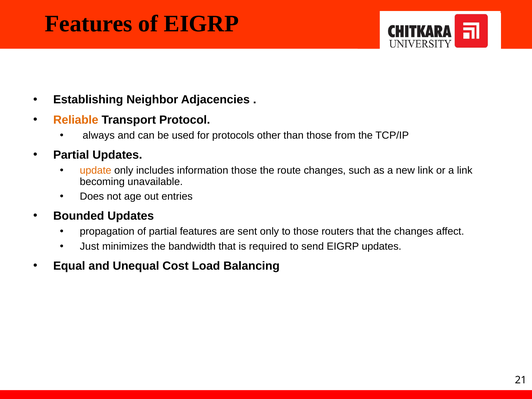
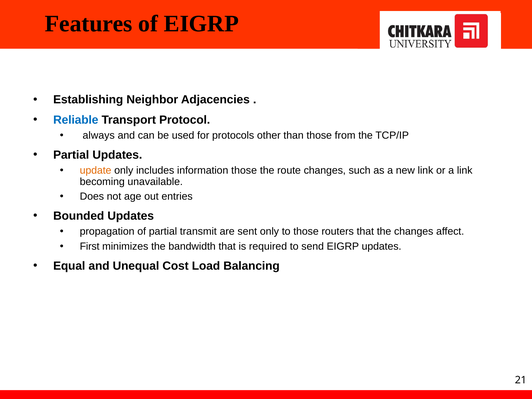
Reliable colour: orange -> blue (76, 120)
partial features: features -> transmit (198, 232)
Just: Just -> First (90, 246)
